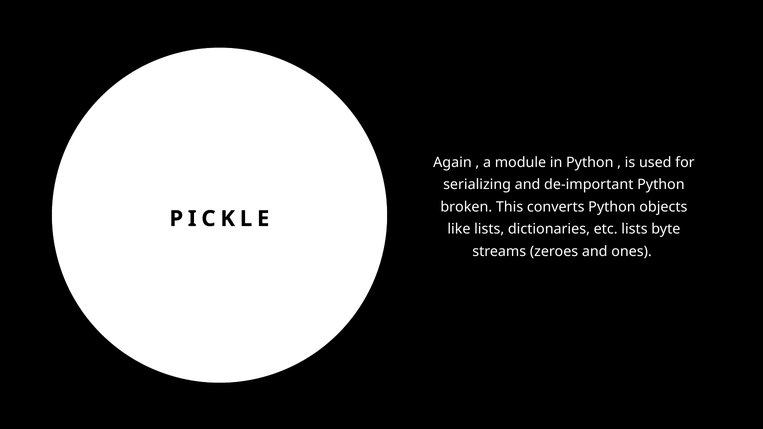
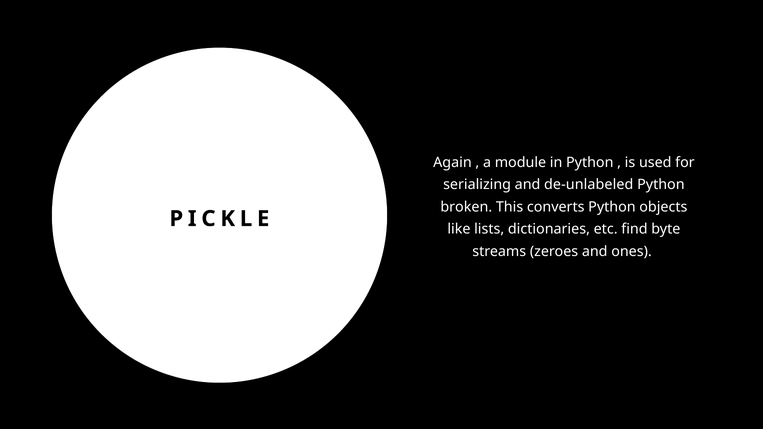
de-important: de-important -> de-unlabeled (589, 185)
etc lists: lists -> find (634, 229)
